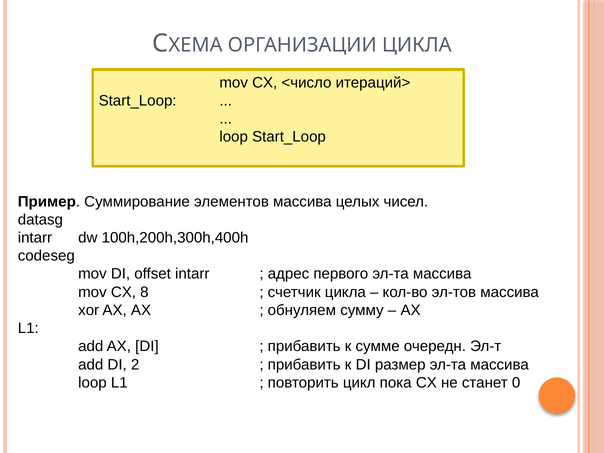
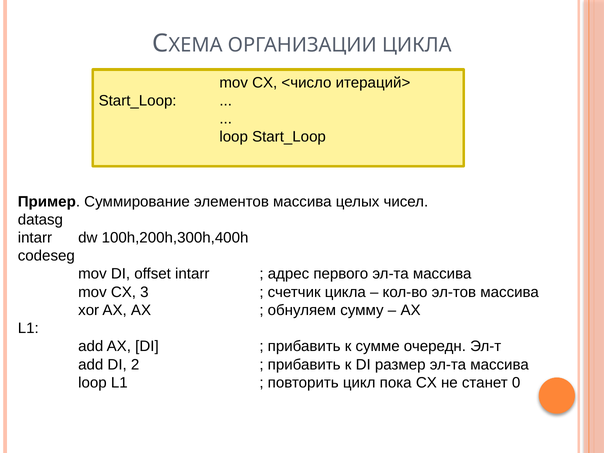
8: 8 -> 3 (144, 292)
